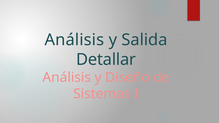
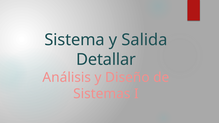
Análisis: Análisis -> Sistema (75, 40)
